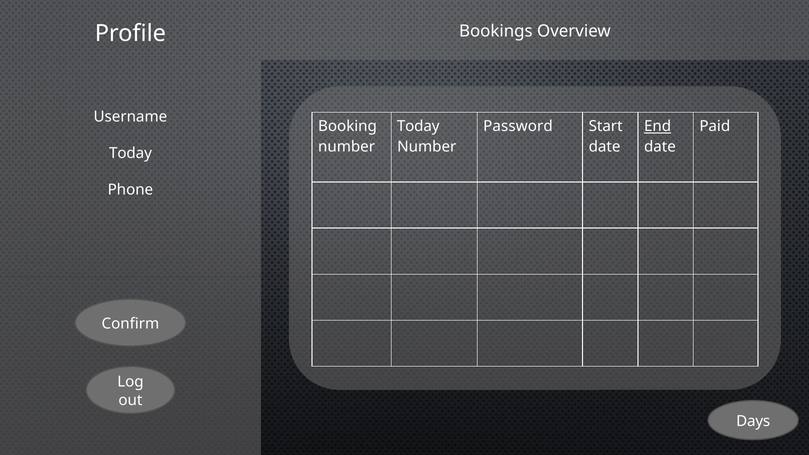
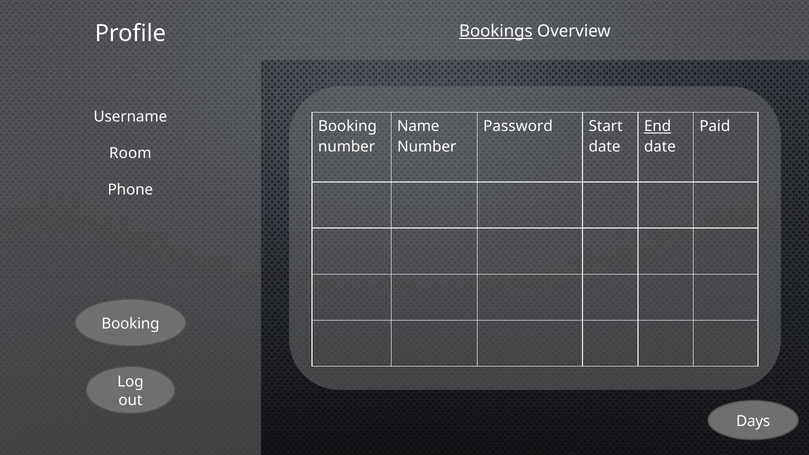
Bookings underline: none -> present (496, 31)
Today: Today -> Name (418, 126)
Today: Today -> Room (130, 153)
Confirm: Confirm -> Booking (130, 324)
